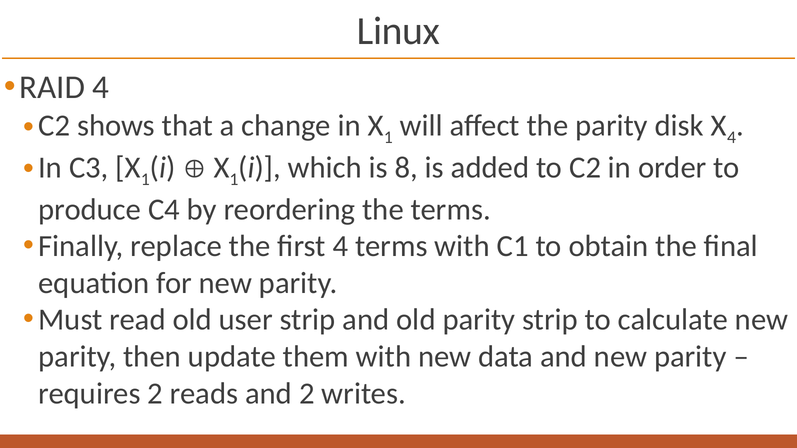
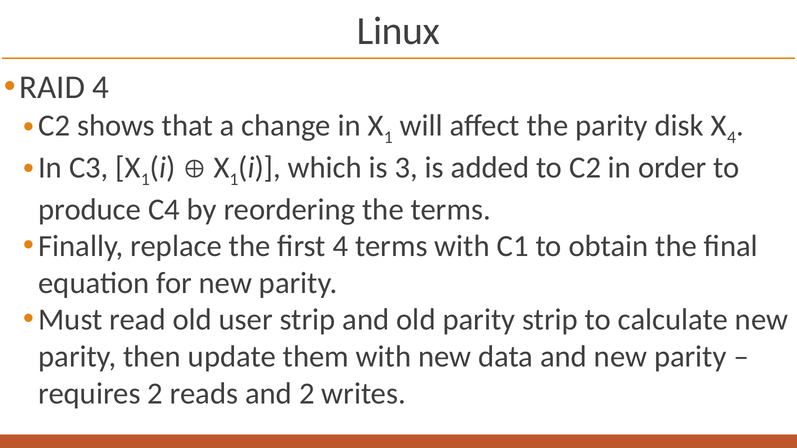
8: 8 -> 3 (406, 168)
